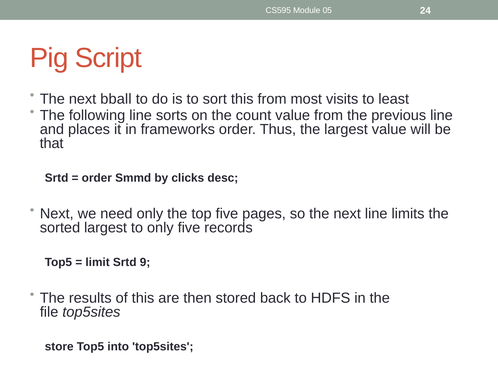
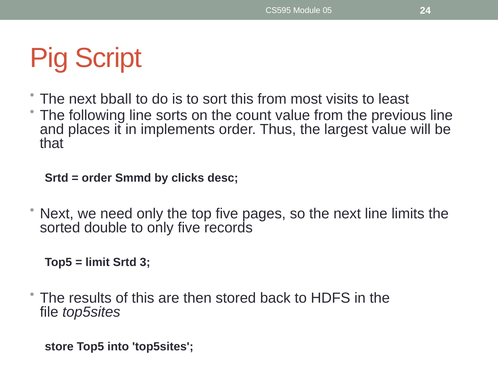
frameworks: frameworks -> implements (178, 129)
sorted largest: largest -> double (106, 227)
9: 9 -> 3 (145, 262)
